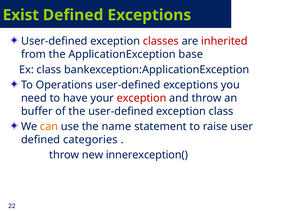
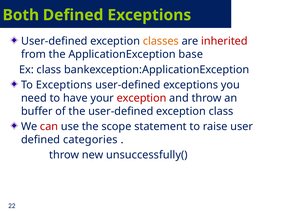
Exist: Exist -> Both (21, 15)
classes colour: red -> orange (161, 41)
To Operations: Operations -> Exceptions (64, 85)
can colour: orange -> red (49, 126)
name: name -> scope (116, 126)
innerexception(: innerexception( -> unsuccessfully( (147, 155)
